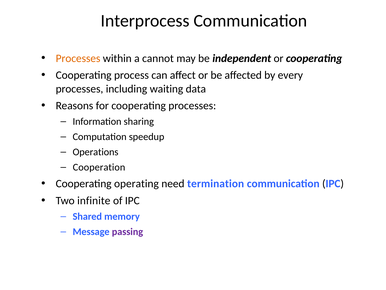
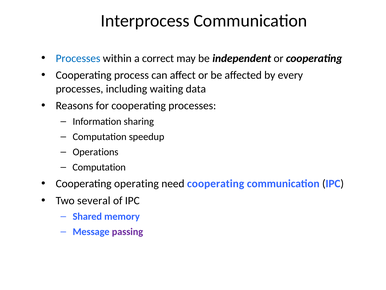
Processes colour: orange -> blue (78, 58)
cannot: cannot -> correct (158, 58)
Cooperation: Cooperation -> Computation (99, 167)
need termination: termination -> cooperating (216, 183)
infinite: infinite -> several (94, 200)
